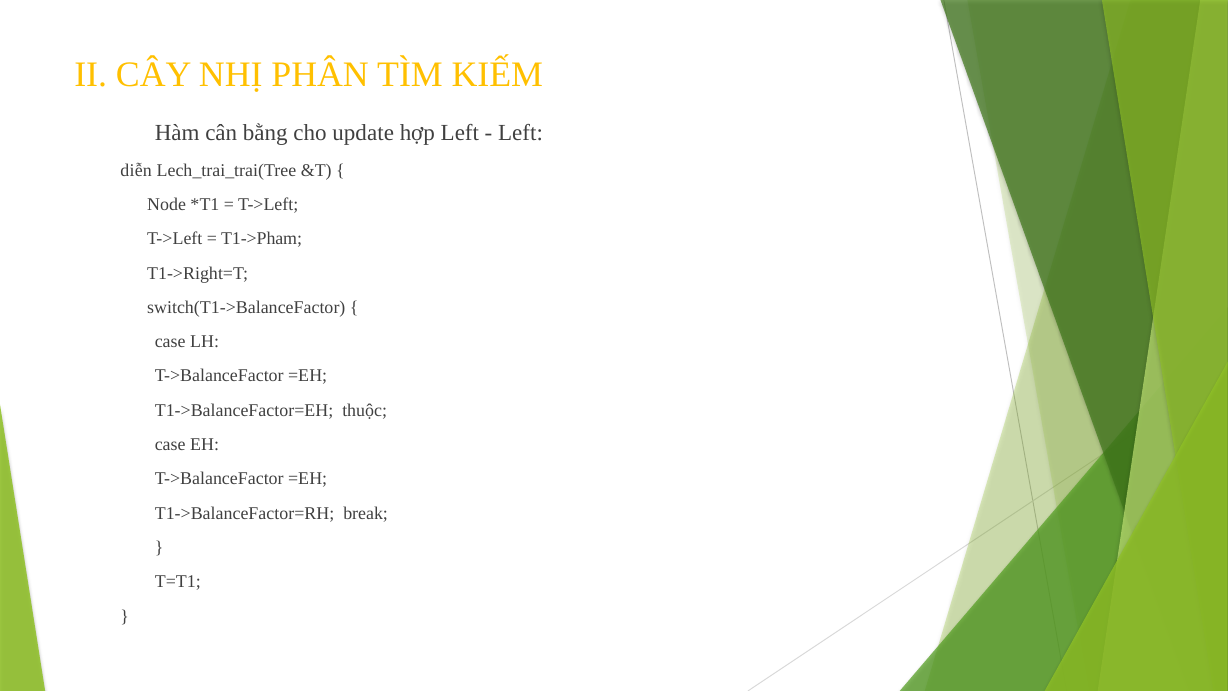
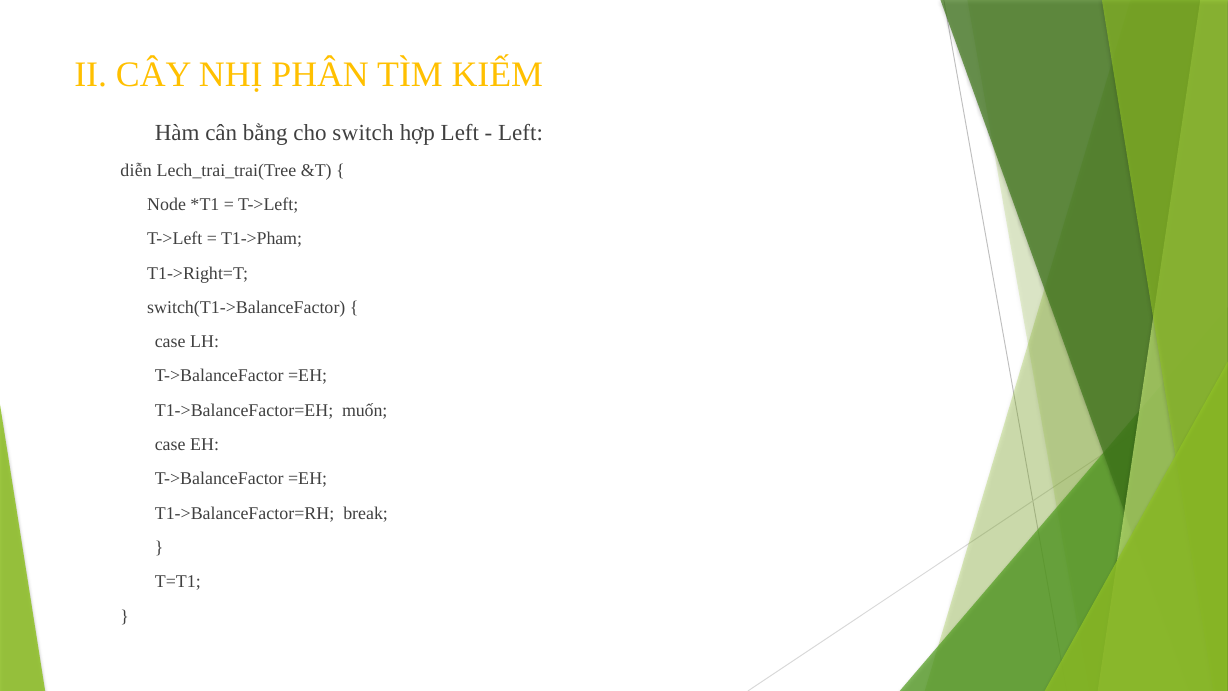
update: update -> switch (363, 133)
thuộc: thuộc -> muốn (365, 410)
